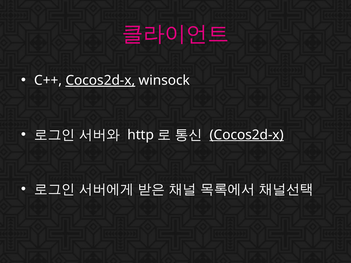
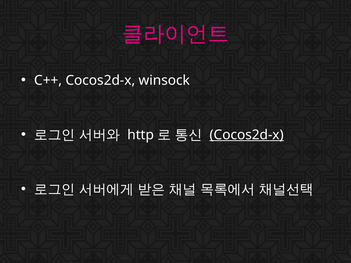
Cocos2d-x underline: present -> none (100, 80)
